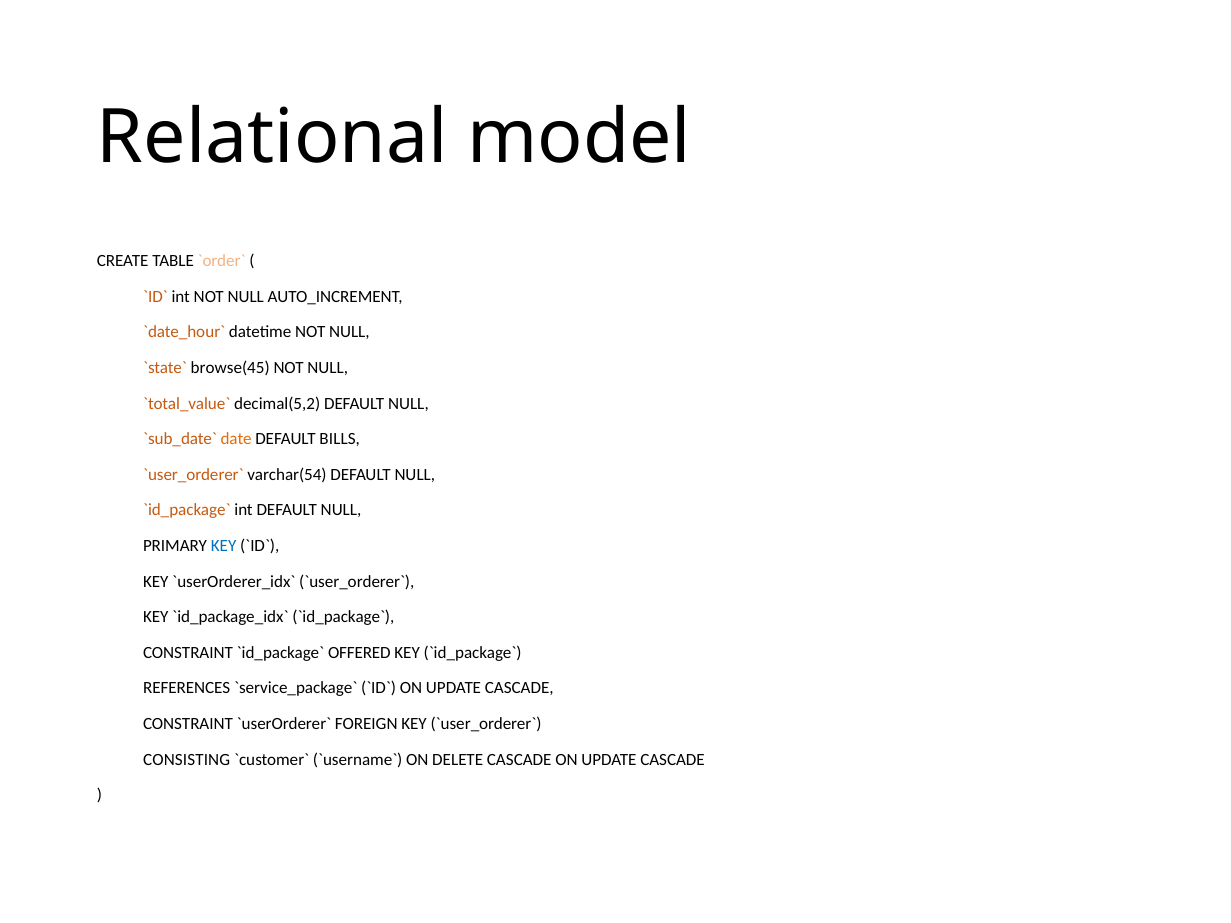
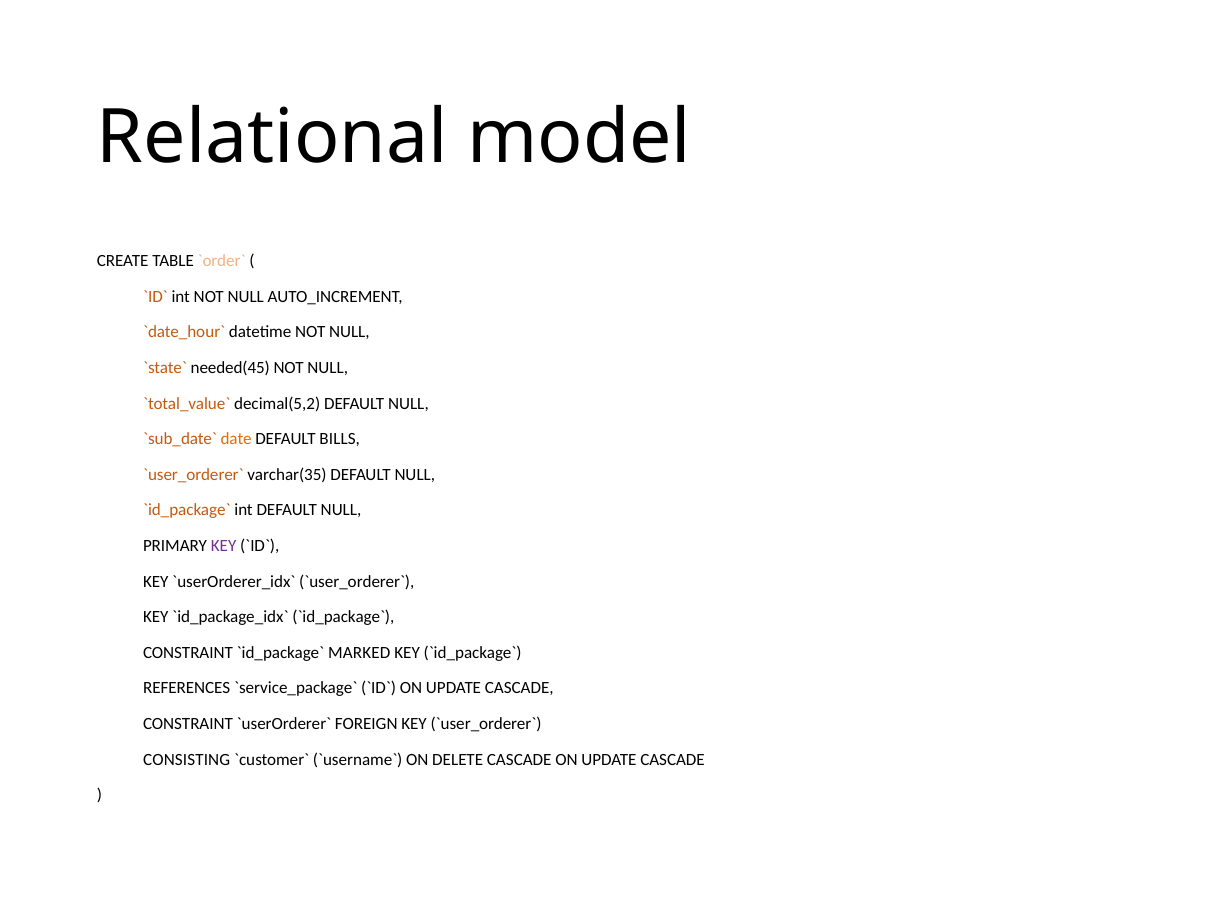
browse(45: browse(45 -> needed(45 (230, 368)
varchar(54: varchar(54 -> varchar(35 (287, 475)
KEY colour: blue -> purple (224, 546)
OFFERED: OFFERED -> MARKED (359, 653)
